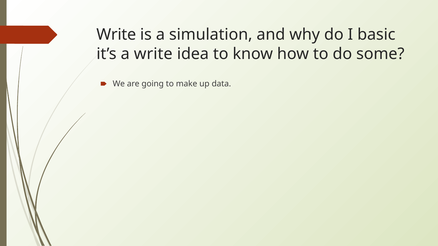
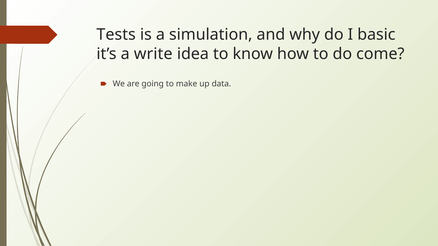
Write: Write -> Tests (116, 35)
some: some -> come (380, 54)
